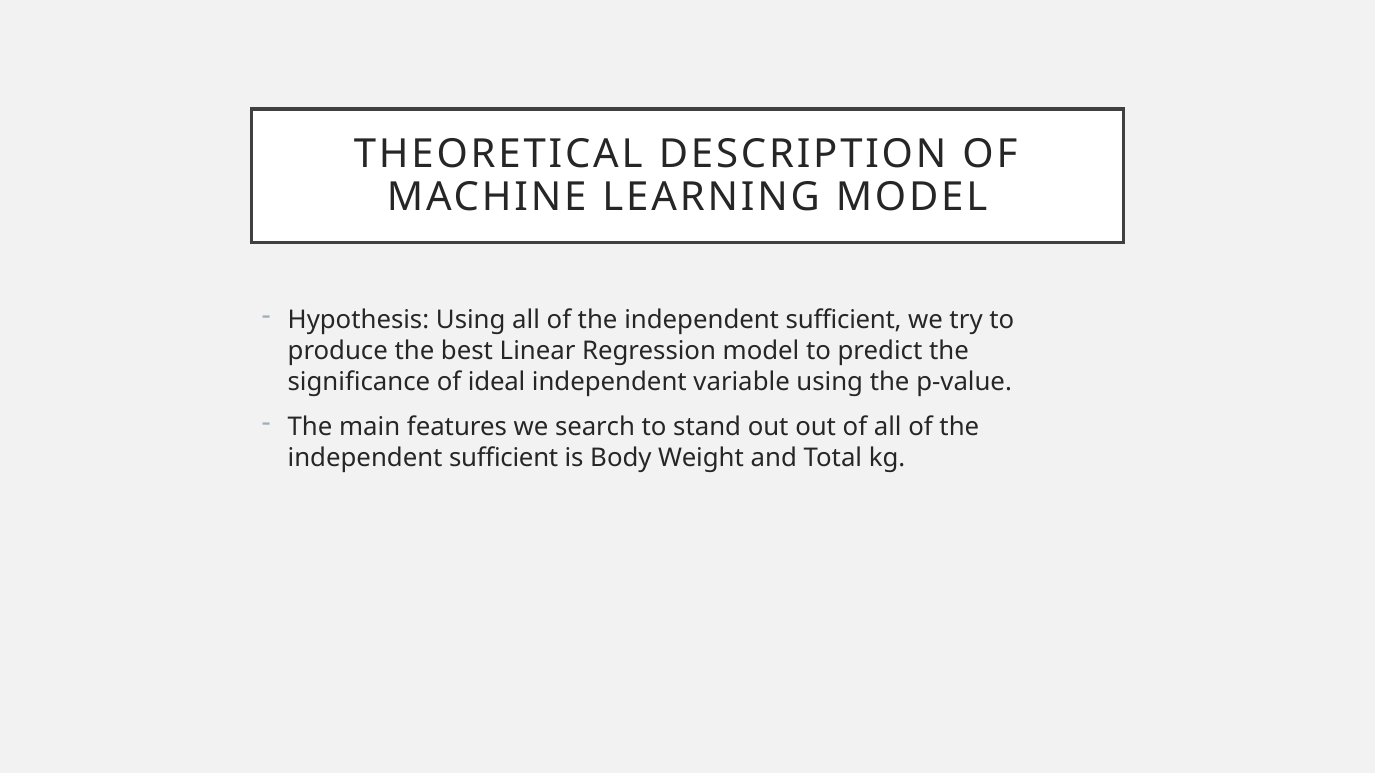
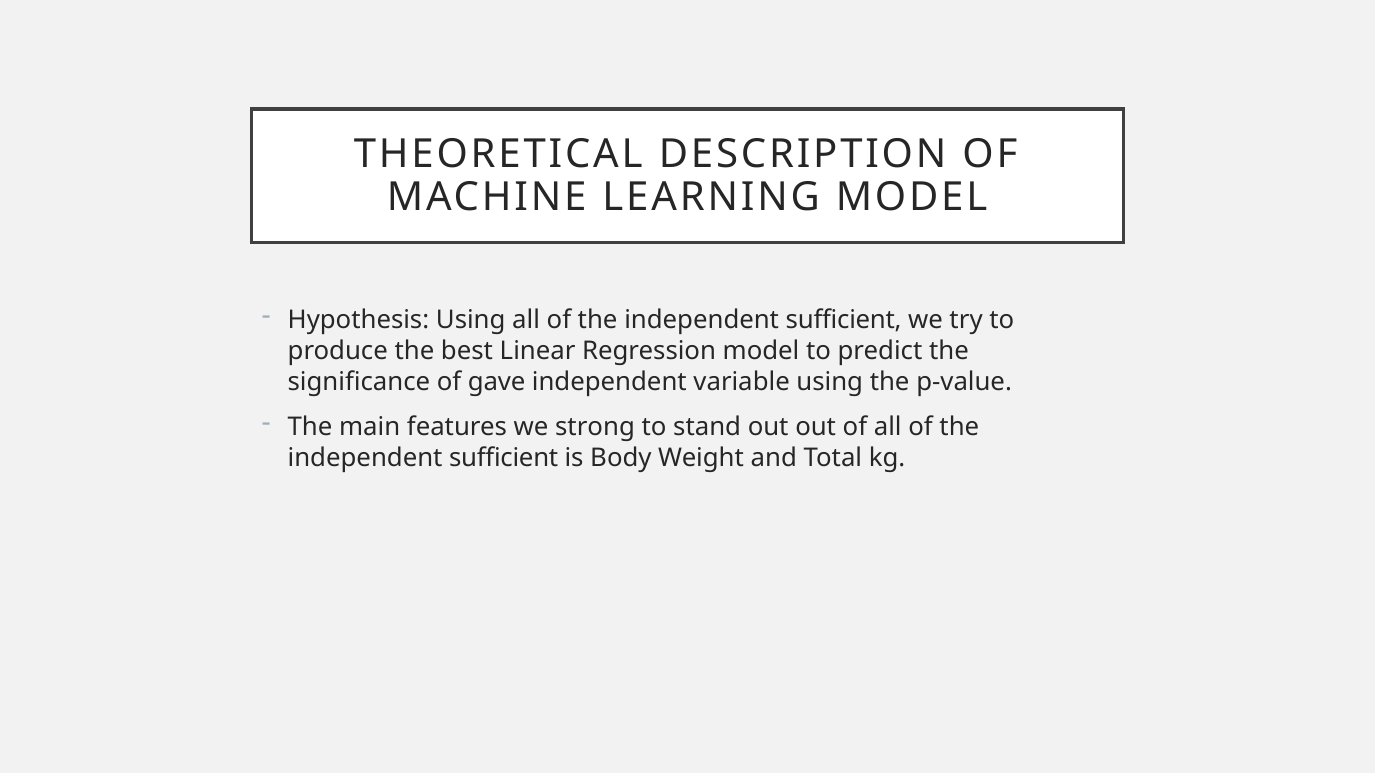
ideal: ideal -> gave (497, 382)
search: search -> strong (595, 427)
